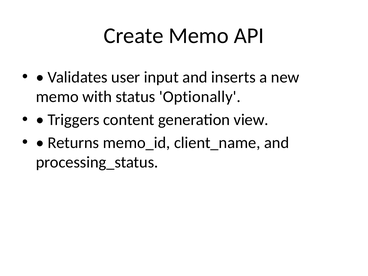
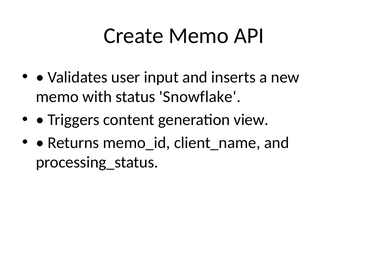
Optionally: Optionally -> Snowflake (200, 97)
